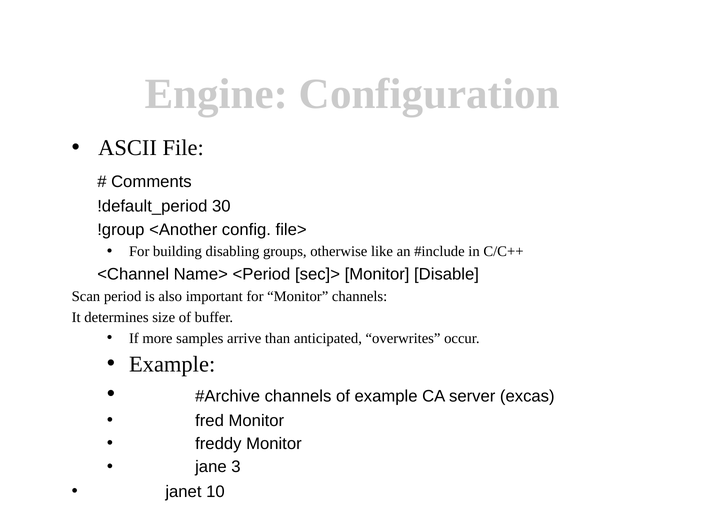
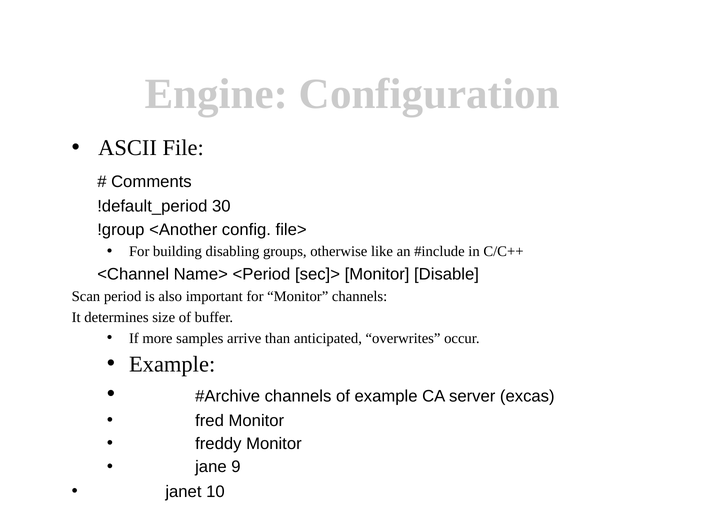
3: 3 -> 9 (236, 467)
